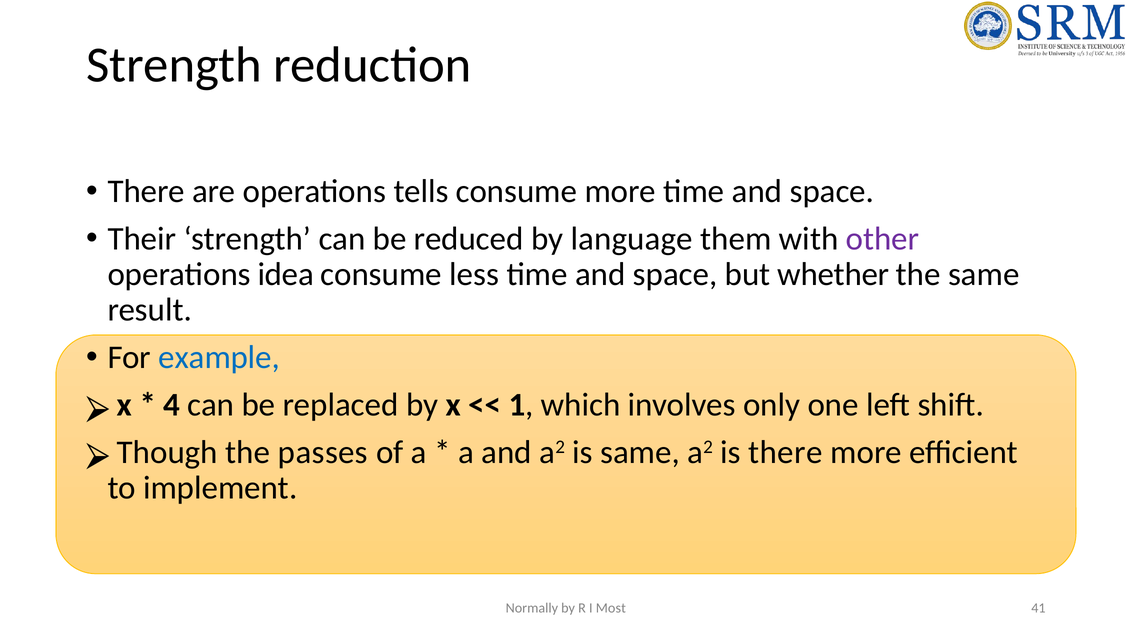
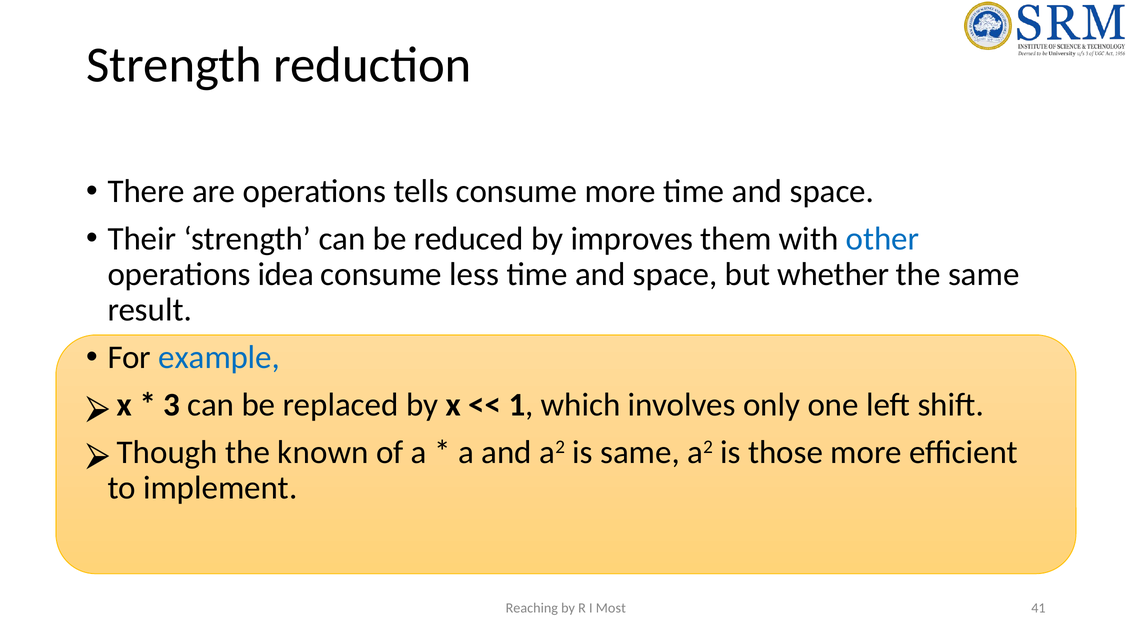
language: language -> improves (632, 239)
other colour: purple -> blue (883, 239)
4: 4 -> 3 (172, 405)
passes: passes -> known (323, 452)
is there: there -> those (786, 452)
Normally: Normally -> Reaching (532, 608)
